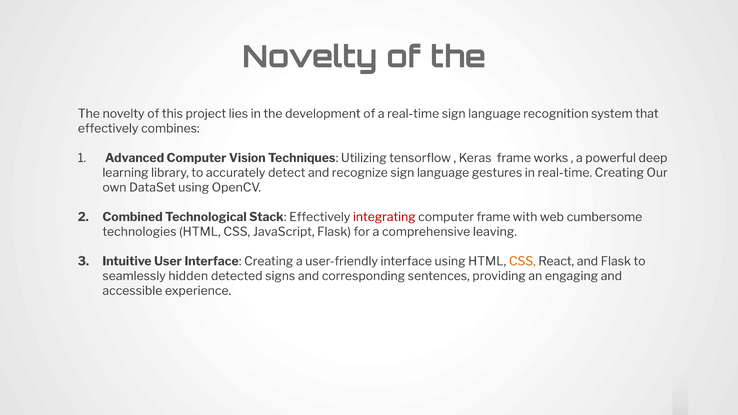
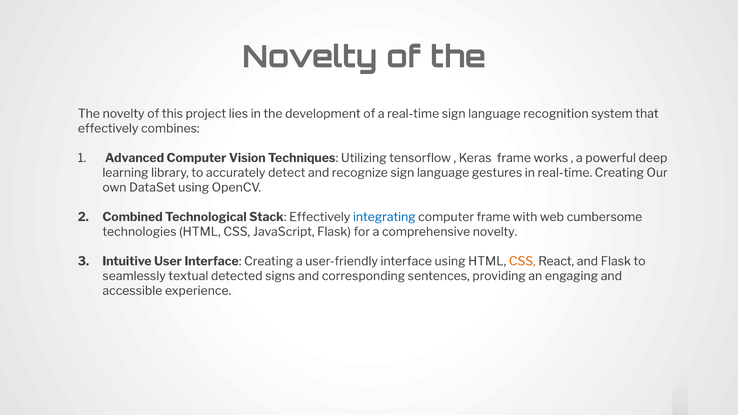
integrating colour: red -> blue (384, 217)
comprehensive leaving: leaving -> novelty (495, 232)
hidden: hidden -> textual (188, 276)
